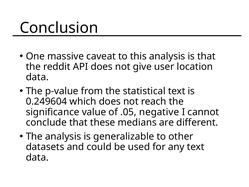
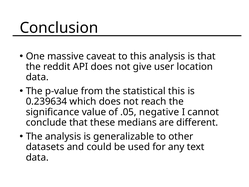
statistical text: text -> this (177, 91)
0.249604: 0.249604 -> 0.239634 (46, 101)
